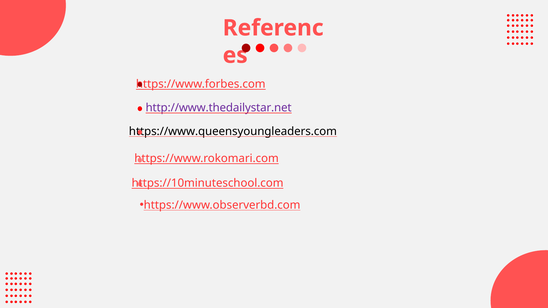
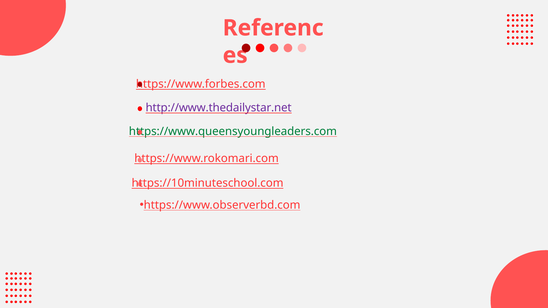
https://www.queensyoungleaders.com colour: black -> green (233, 131)
